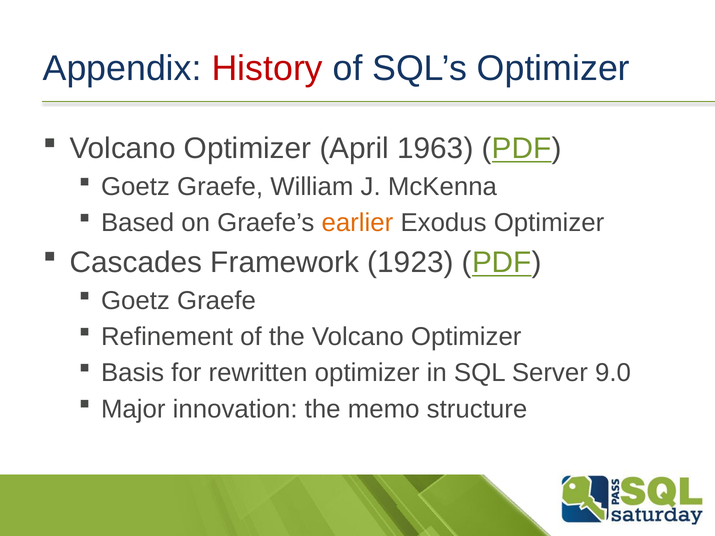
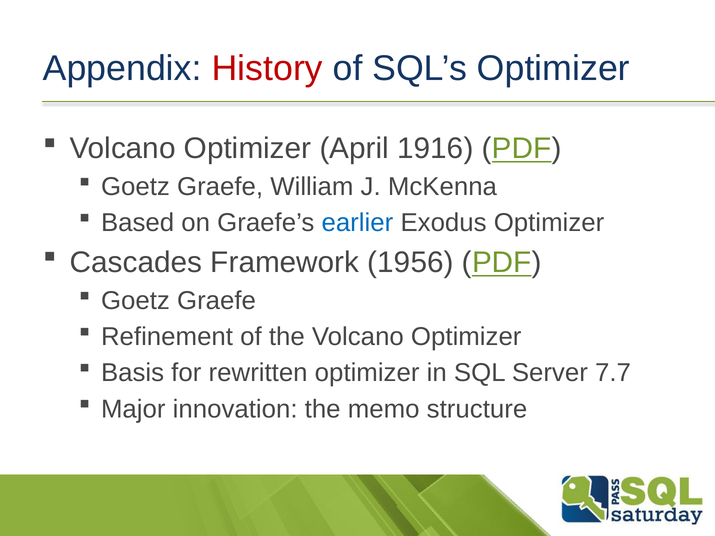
1963: 1963 -> 1916 (435, 149)
earlier colour: orange -> blue (357, 223)
1923: 1923 -> 1956 (411, 263)
9.0: 9.0 -> 7.7 (613, 373)
